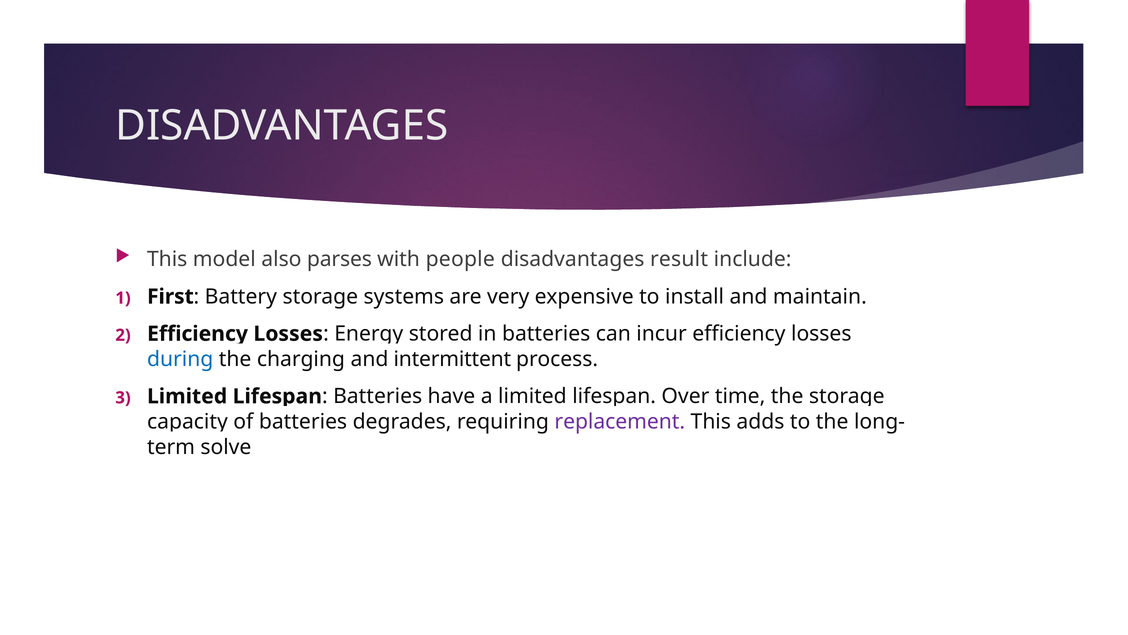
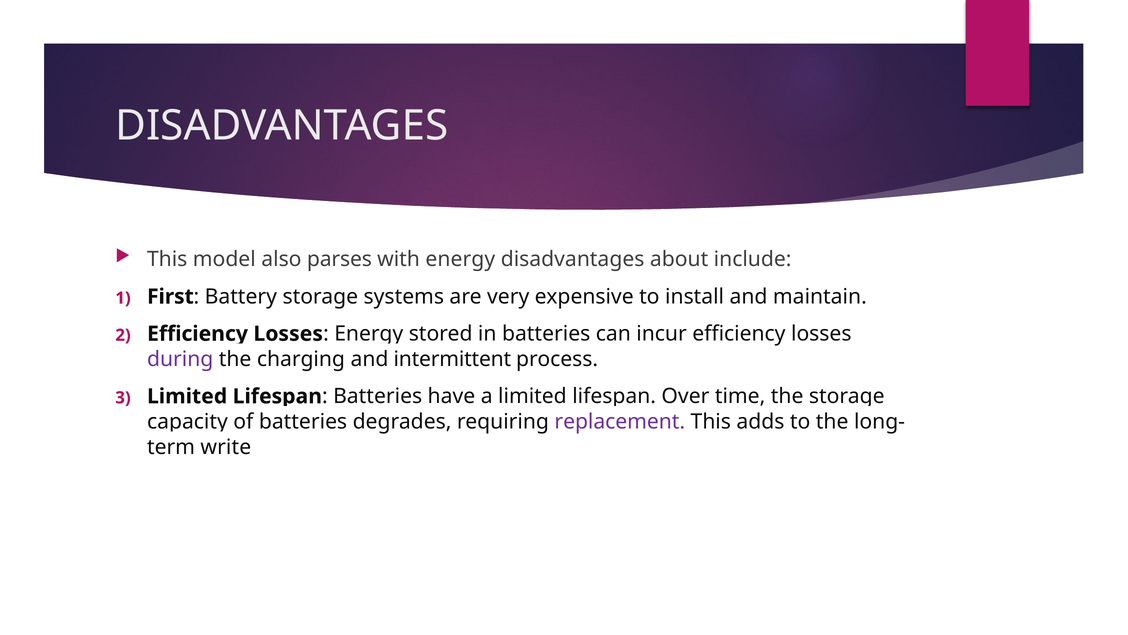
with people: people -> energy (460, 259)
result: result -> about (679, 259)
during colour: blue -> purple (180, 359)
solve: solve -> write (226, 447)
